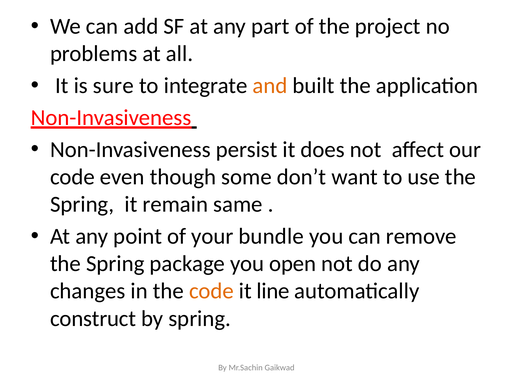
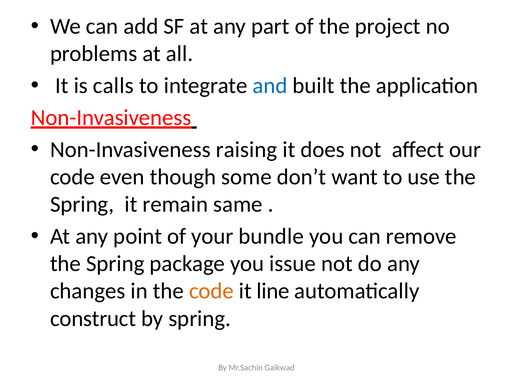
sure: sure -> calls (113, 86)
and colour: orange -> blue (270, 86)
persist: persist -> raising (247, 150)
open: open -> issue (293, 264)
